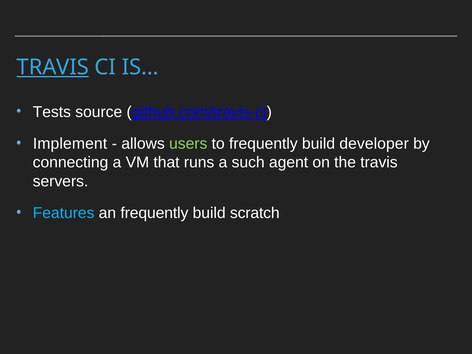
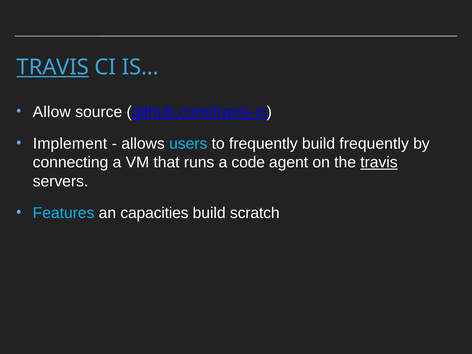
Tests: Tests -> Allow (52, 112)
users colour: light green -> light blue (188, 144)
build developer: developer -> frequently (374, 144)
such: such -> code (248, 162)
travis underline: none -> present (379, 162)
an frequently: frequently -> capacities (154, 213)
